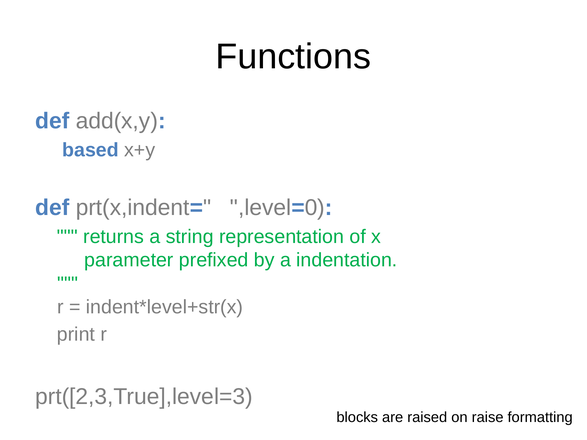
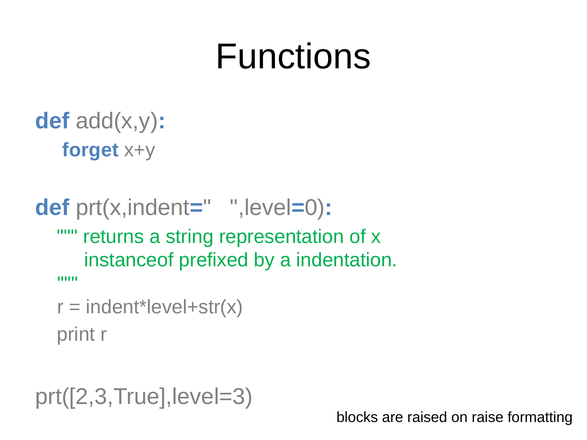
based: based -> forget (90, 150)
parameter: parameter -> instanceof (129, 260)
